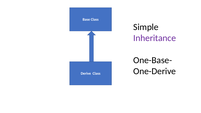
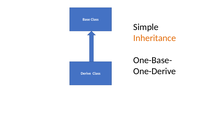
Inheritance colour: purple -> orange (155, 38)
